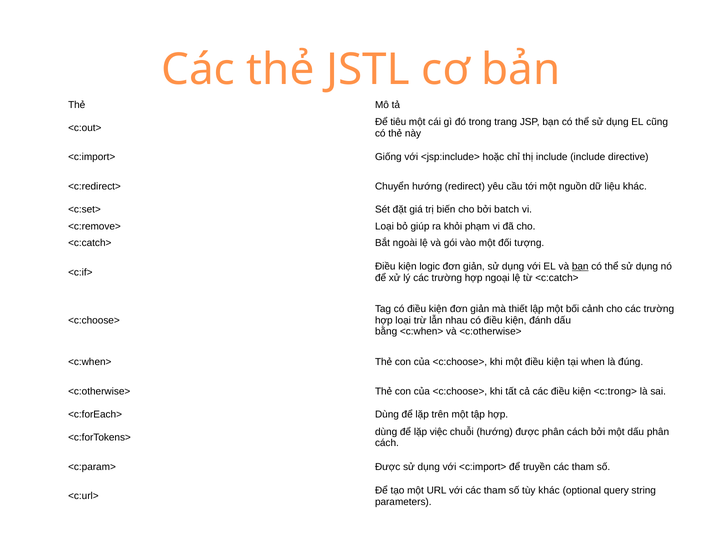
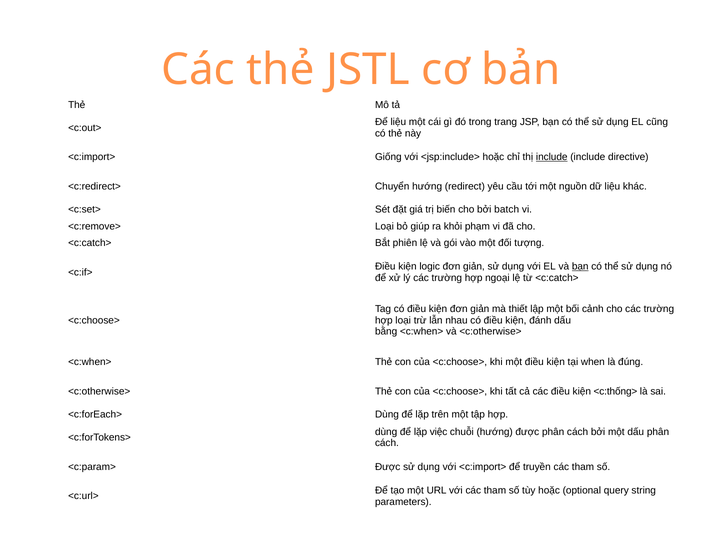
Để tiêu: tiêu -> liệu (398, 122)
include underline: none -> present (552, 157)
ngoài: ngoài -> phiên (405, 243)
<c:trong>: <c:trong> -> <c:thống> (615, 392)
tùy khác: khác -> hoặc (549, 491)
